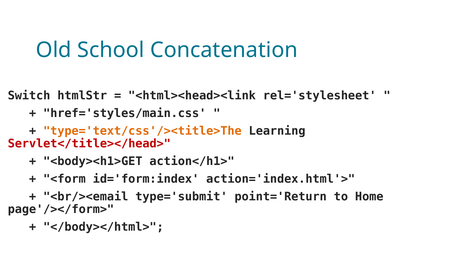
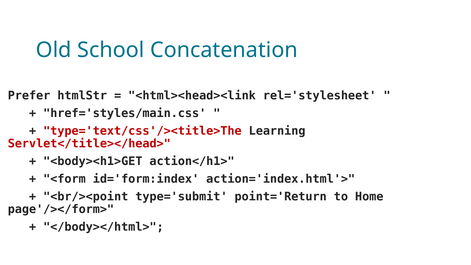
Switch: Switch -> Prefer (29, 96)
type='text/css'/><title>The colour: orange -> red (142, 131)
<br/><email: <br/><email -> <br/><point (86, 197)
